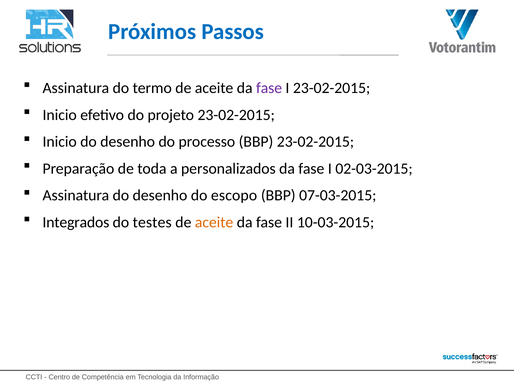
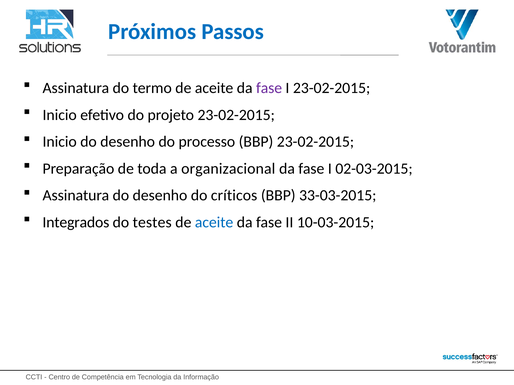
personalizados: personalizados -> organizacional (228, 169)
escopo: escopo -> críticos (234, 196)
07-03-2015: 07-03-2015 -> 33-03-2015 (338, 196)
aceite colour: orange -> blue (214, 223)
